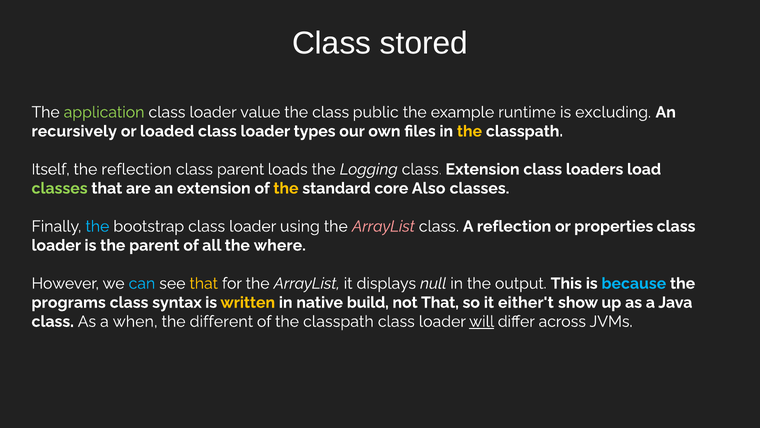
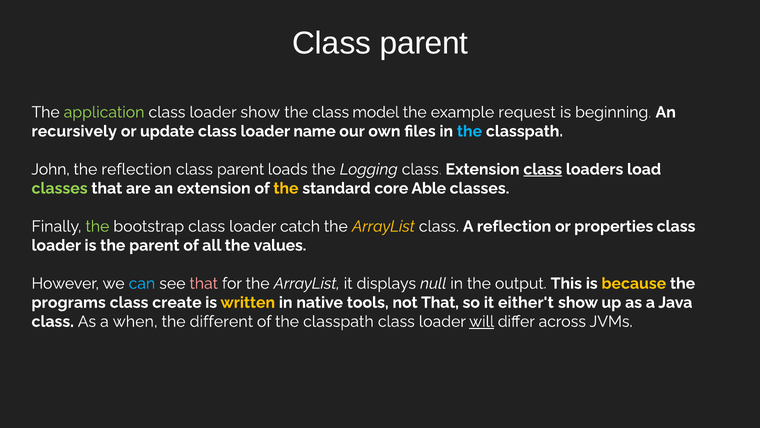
stored: stored -> parent (424, 43)
loader value: value -> show (260, 112)
public: public -> model (376, 112)
runtime: runtime -> request (527, 112)
excluding: excluding -> beginning (613, 112)
loaded: loaded -> update (167, 131)
types: types -> name (315, 131)
the colour: yellow -> light blue (469, 131)
Itself: Itself -> John (51, 169)
class underline: none -> present (543, 169)
Also: Also -> Able (429, 188)
the colour: light blue -> light green (97, 226)
using: using -> catch (300, 226)
ArrayList colour: pink -> yellow (383, 226)
where: where -> values (280, 245)
that colour: yellow -> pink (204, 283)
because colour: light blue -> yellow (634, 283)
syntax: syntax -> create (177, 302)
build: build -> tools (368, 302)
